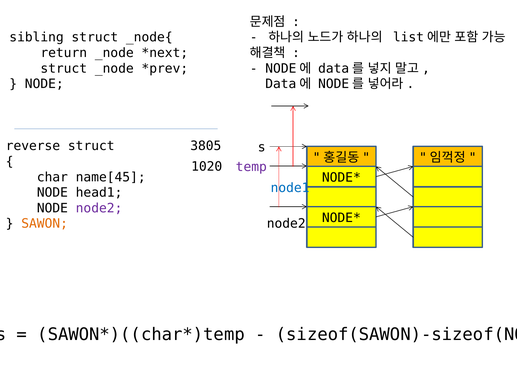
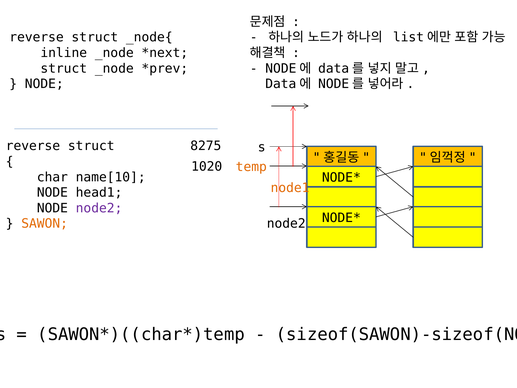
sibling: sibling -> reverse (37, 37)
return: return -> inline (64, 53)
3805: 3805 -> 8275 (206, 146)
temp colour: purple -> orange (251, 167)
name[45: name[45 -> name[10 (111, 177)
node1 colour: blue -> orange (290, 188)
